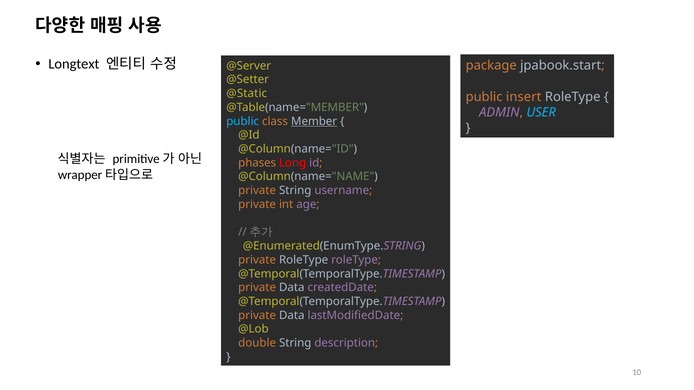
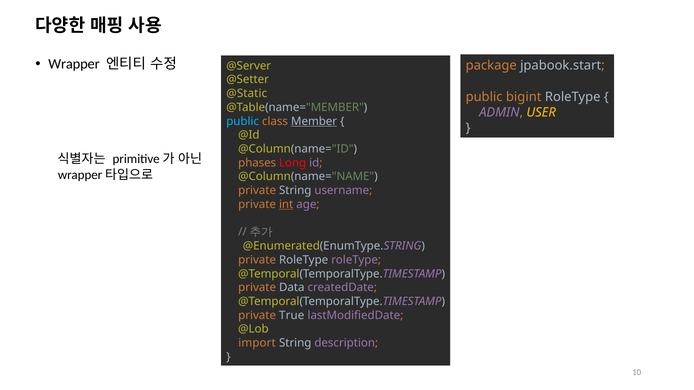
Longtext: Longtext -> Wrapper (74, 64)
insert: insert -> bigint (524, 97)
USER colour: light blue -> yellow (541, 112)
int underline: none -> present (286, 205)
Data: Data -> True (292, 316)
double: double -> import (257, 343)
